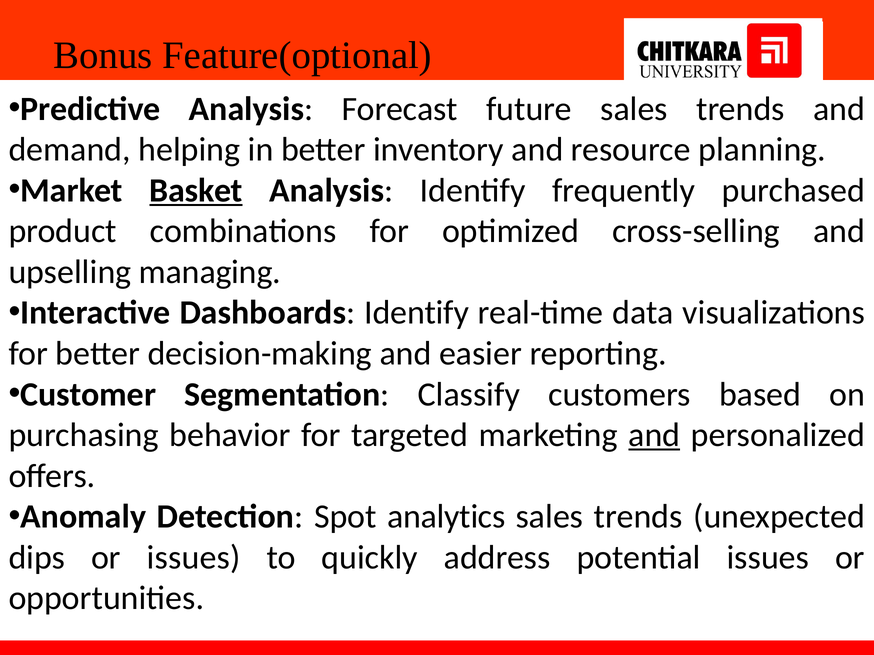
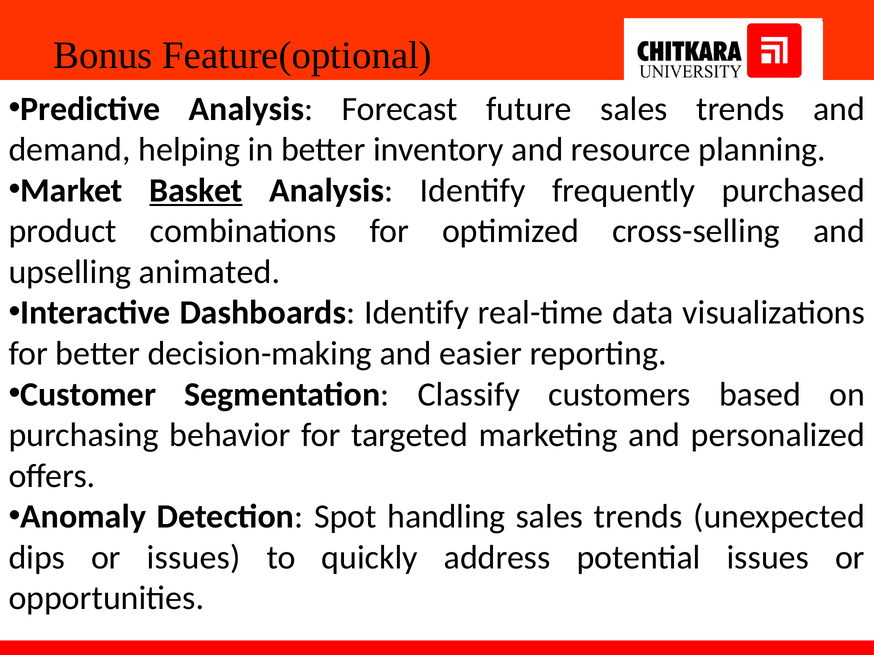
managing: managing -> animated (210, 272)
and underline: present -> none (654, 435)
analytics: analytics -> handling (446, 517)
